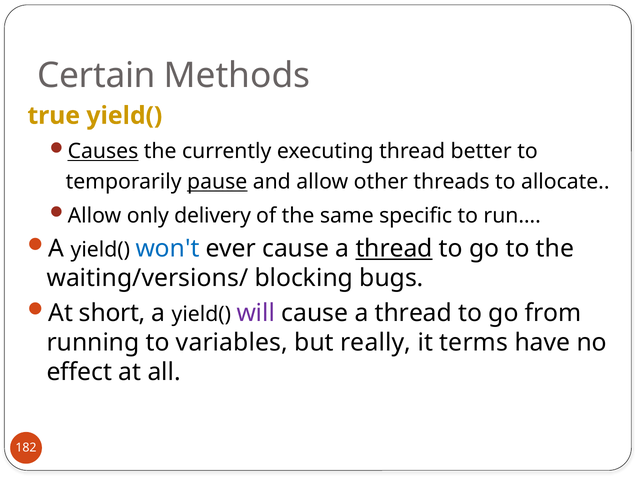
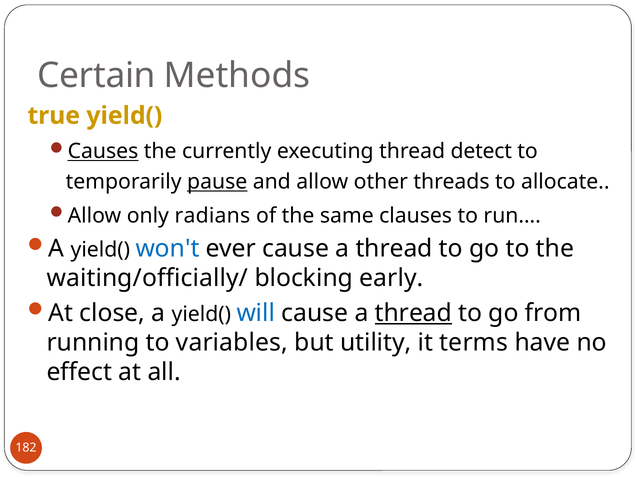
better: better -> detect (481, 151)
delivery: delivery -> radians (212, 216)
specific: specific -> clauses (416, 216)
thread underline: present -> none (394, 249)
waiting/versions/: waiting/versions/ -> waiting/officially/ (147, 278)
bugs: bugs -> early (391, 278)
short: short -> close (112, 313)
will colour: purple -> blue (256, 313)
thread underline: none -> present (413, 313)
really: really -> utility (376, 343)
